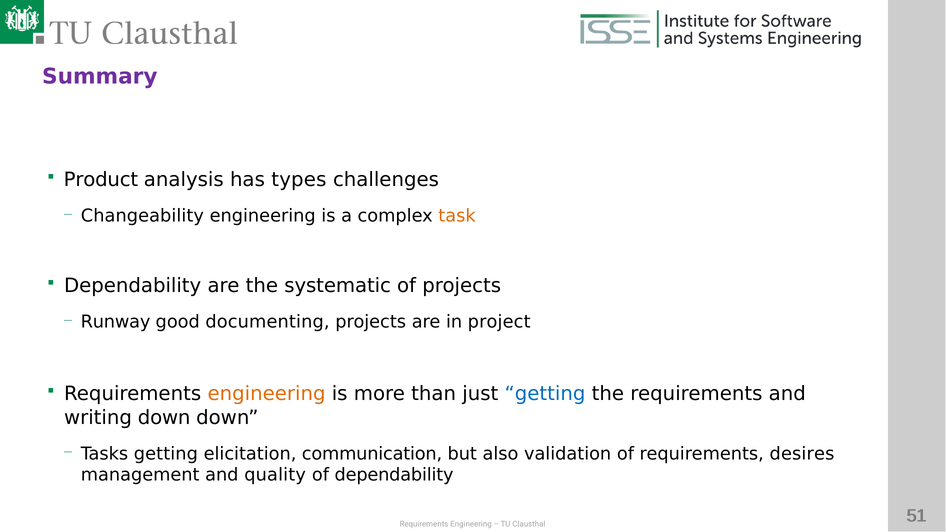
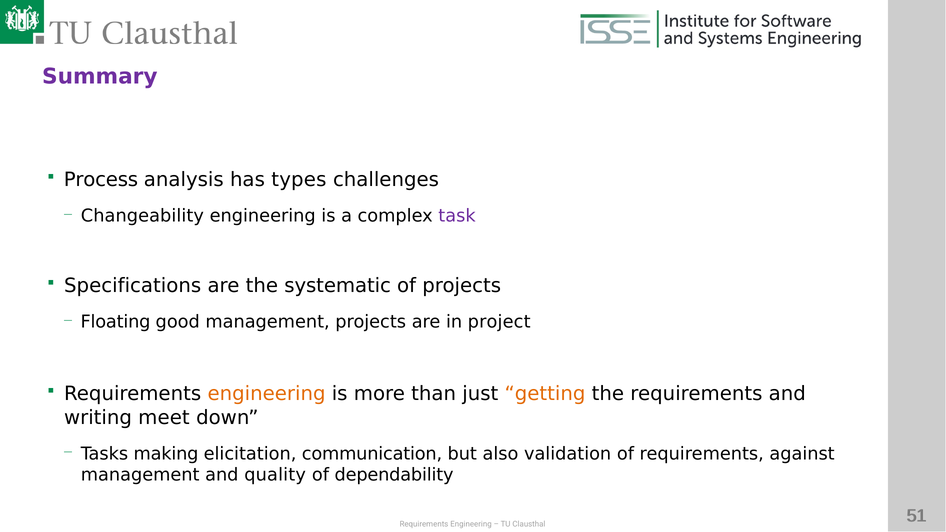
Product: Product -> Process (101, 180)
task colour: orange -> purple (457, 216)
Dependability: Dependability -> Specifications (133, 286)
Runway: Runway -> Floating (116, 322)
good documenting: documenting -> management (268, 322)
getting colour: blue -> orange (545, 394)
writing down: down -> meet (164, 418)
Tasks getting: getting -> making (166, 454)
desires: desires -> against (802, 454)
